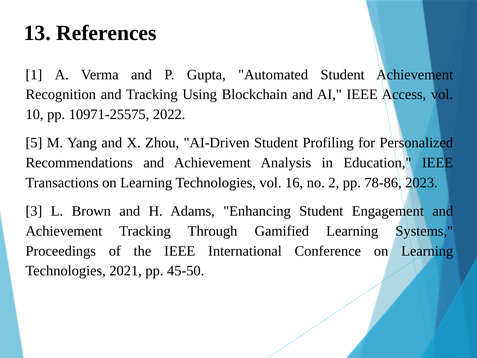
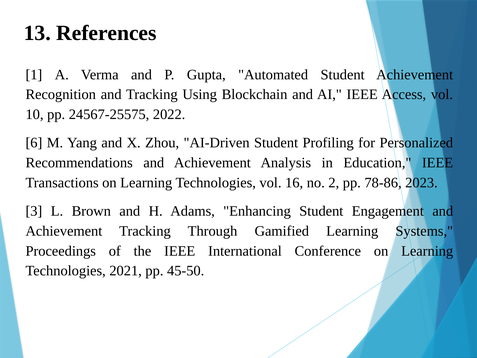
10971-25575: 10971-25575 -> 24567-25575 (109, 114)
5: 5 -> 6 (34, 143)
